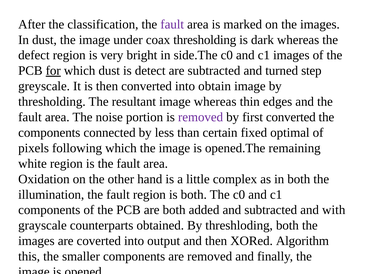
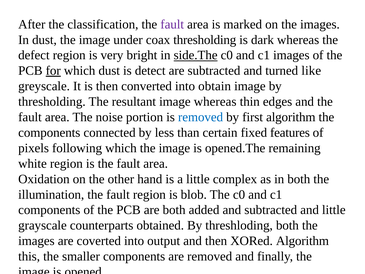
side.The underline: none -> present (196, 55)
step: step -> like (311, 71)
removed colour: purple -> blue (201, 117)
first converted: converted -> algorithm (291, 117)
optimal: optimal -> features (290, 132)
is both: both -> blob (194, 194)
and with: with -> little (334, 210)
